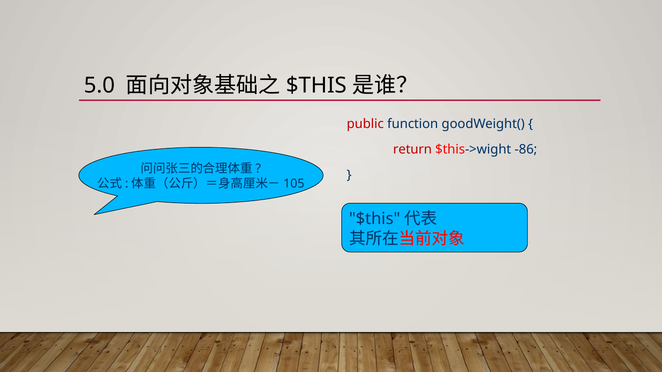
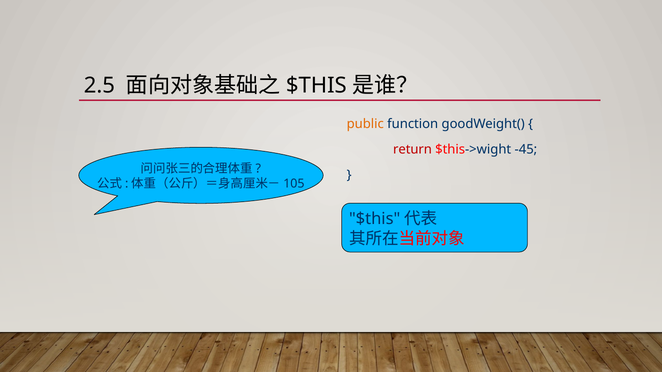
5.0: 5.0 -> 2.5 (99, 86)
public colour: red -> orange (365, 124)
-86: -86 -> -45 (526, 150)
